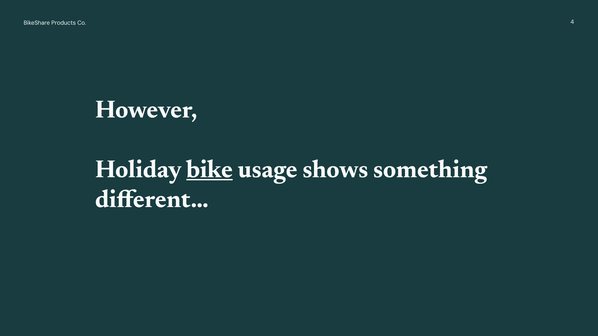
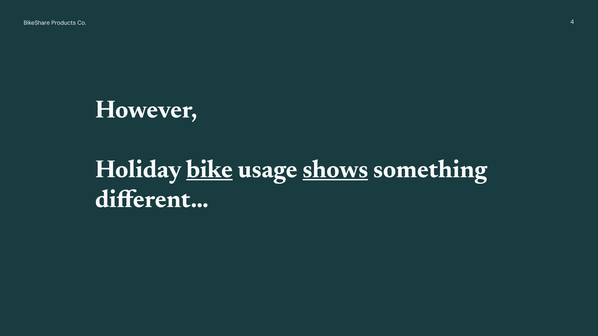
shows underline: none -> present (335, 169)
